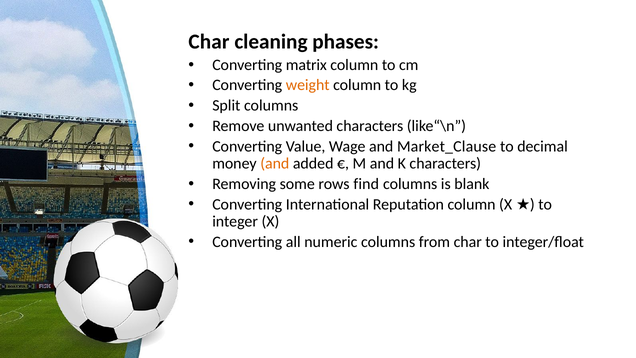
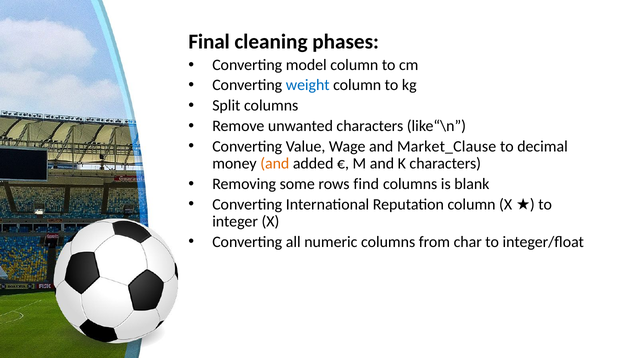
Char: Char -> Final (209, 42)
matrix: matrix -> model (306, 65)
weight colour: orange -> blue (308, 85)
